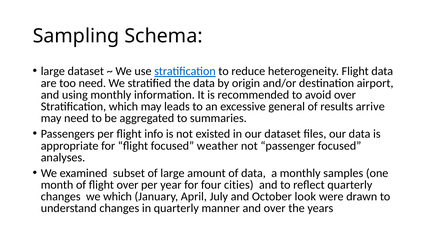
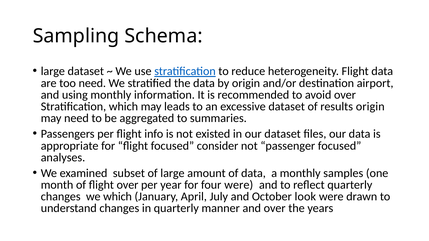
excessive general: general -> dataset (287, 107)
results arrive: arrive -> origin (370, 107)
weather: weather -> consider (218, 146)
four cities: cities -> were (239, 185)
